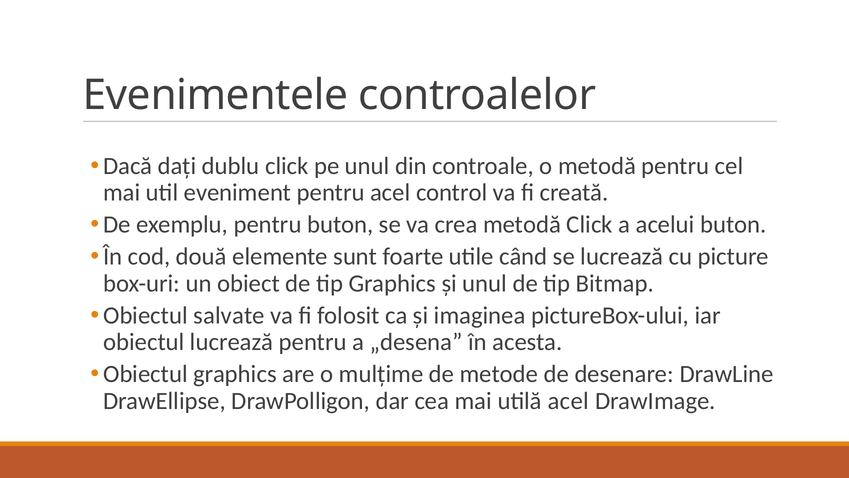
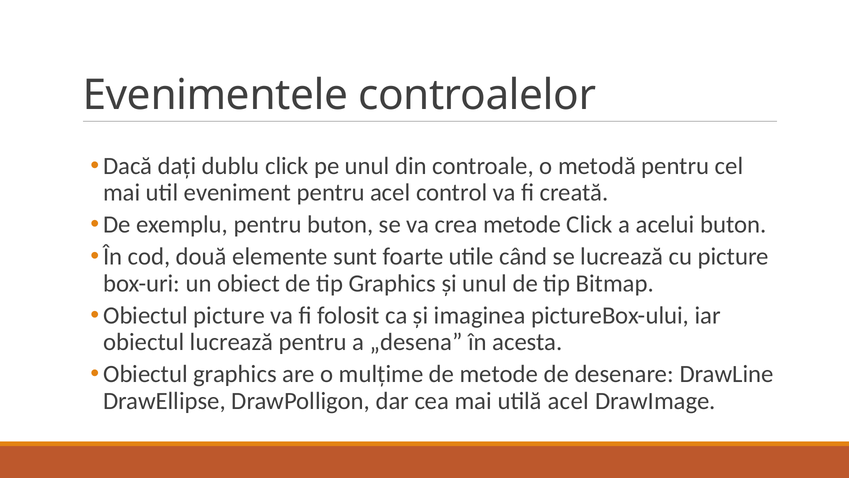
crea metodă: metodă -> metode (522, 224)
Obiectul salvate: salvate -> picture (229, 315)
